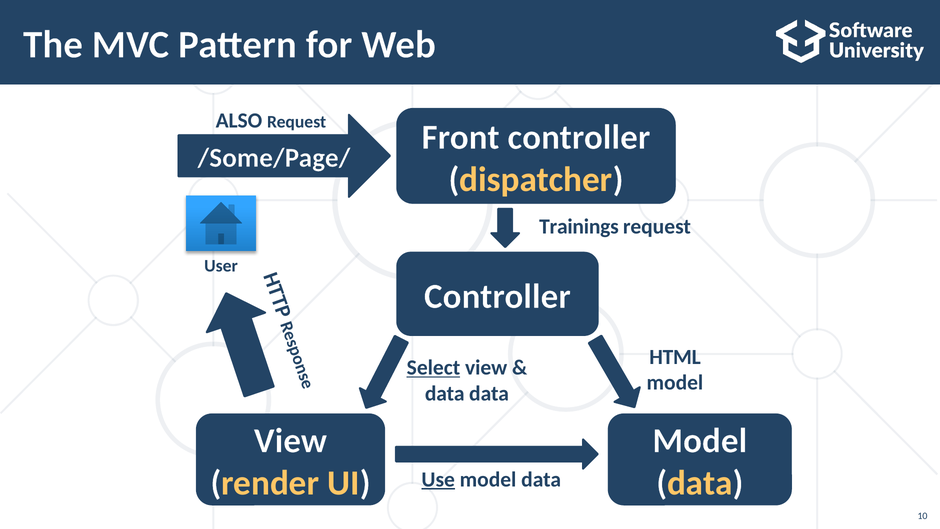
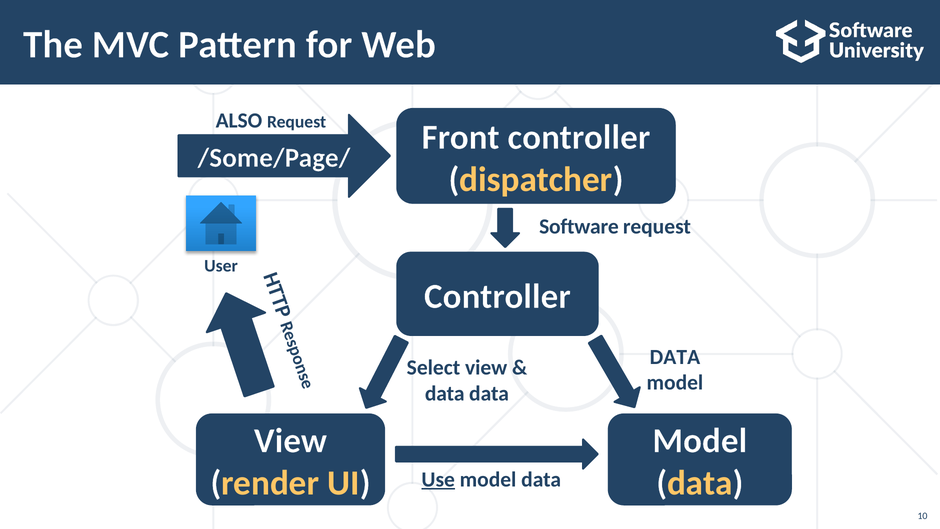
Trainings: Trainings -> Software (579, 227)
HTML: HTML -> DATA (675, 357)
Select underline: present -> none (433, 368)
